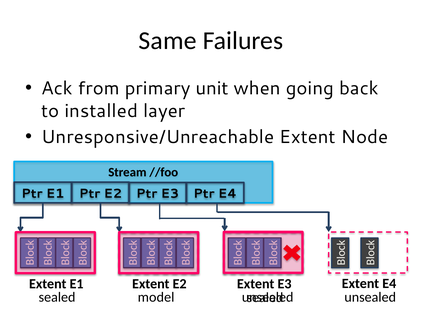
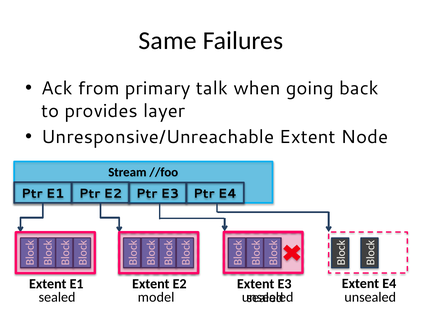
unit: unit -> talk (212, 89)
installed: installed -> provides (101, 111)
